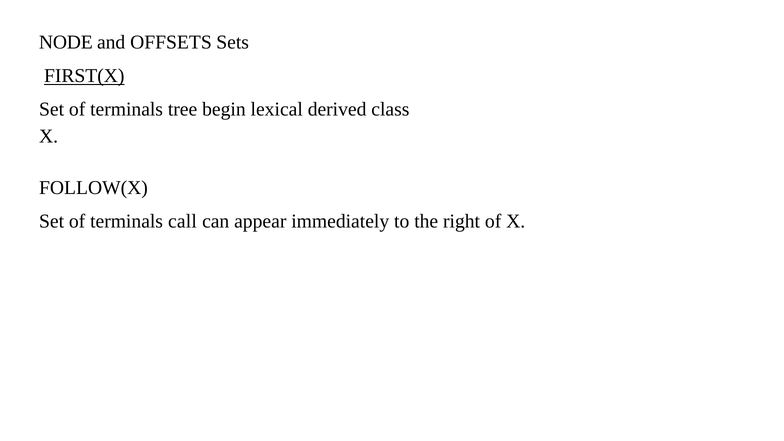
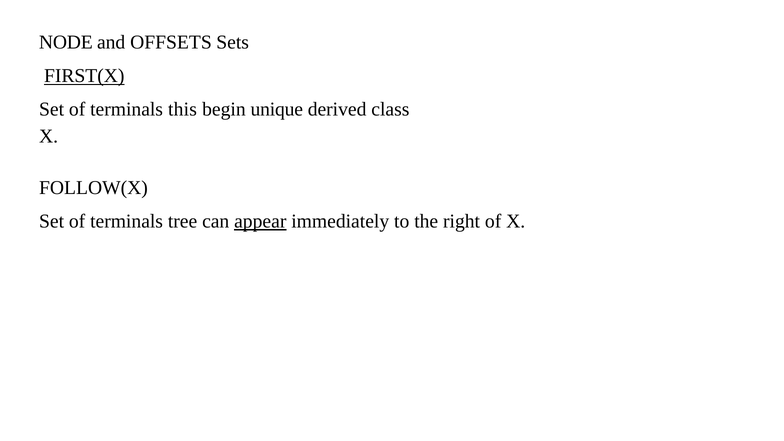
tree: tree -> this (182, 109)
lexical: lexical -> unique (277, 109)
call: call -> tree (183, 221)
appear underline: none -> present (260, 221)
